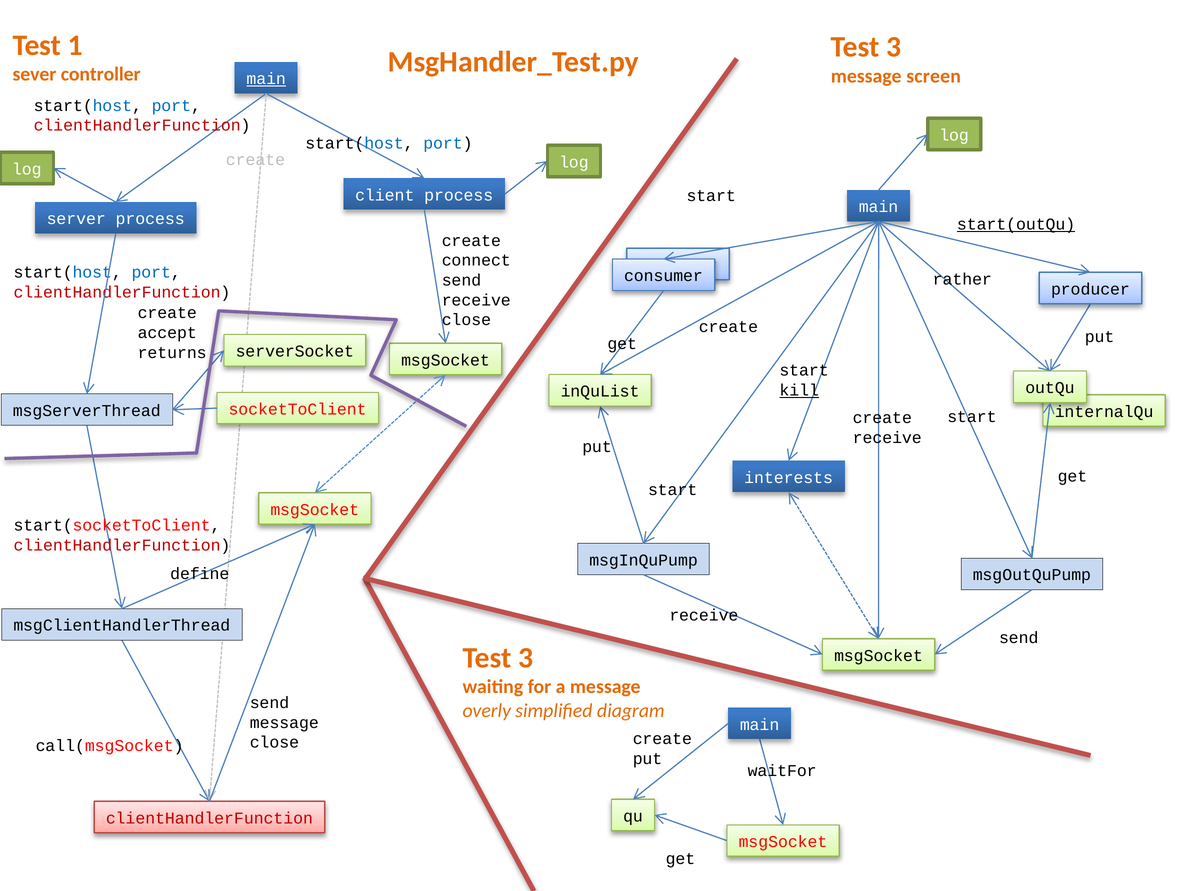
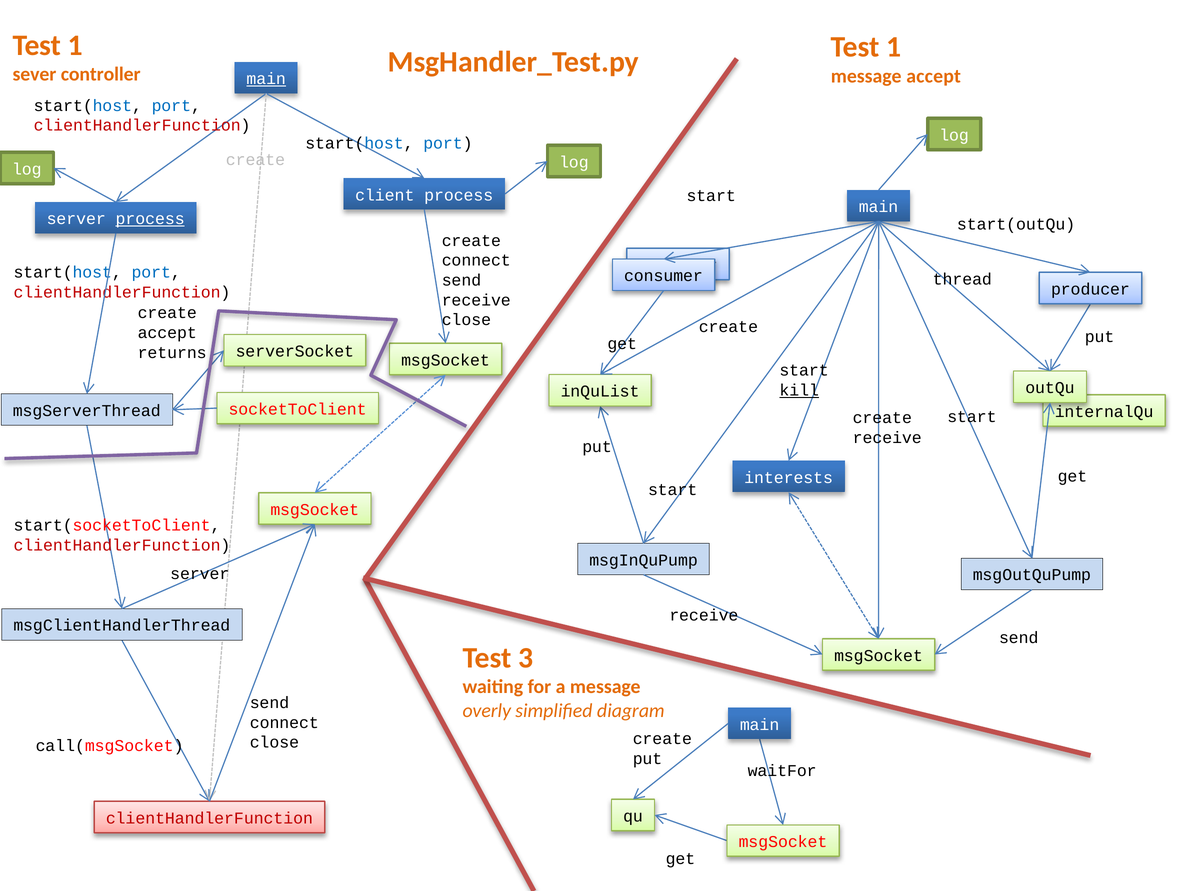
3: 3 -> 1 (894, 47)
message screen: screen -> accept (934, 76)
process underline: none -> present (150, 219)
start(outQu underline: present -> none (1016, 224)
rather: rather -> thread (962, 279)
define: define -> server (200, 574)
message: message -> connect (284, 723)
